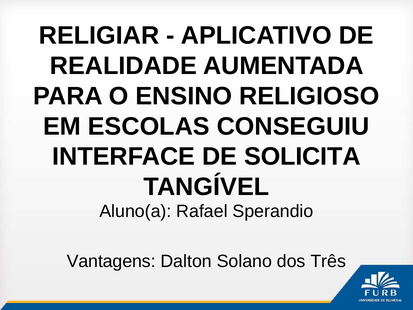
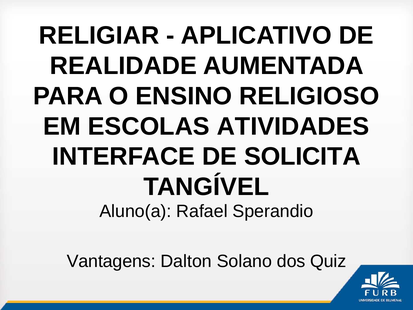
CONSEGUIU: CONSEGUIU -> ATIVIDADES (293, 126)
Três: Três -> Quiz (328, 261)
